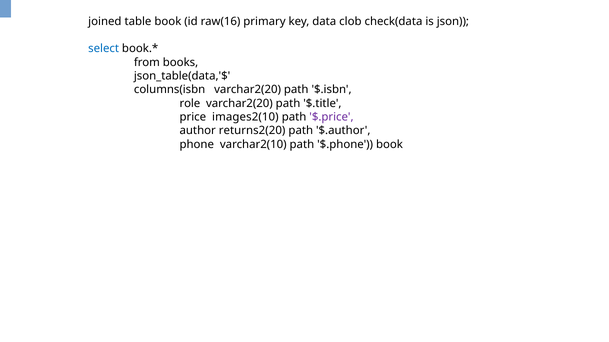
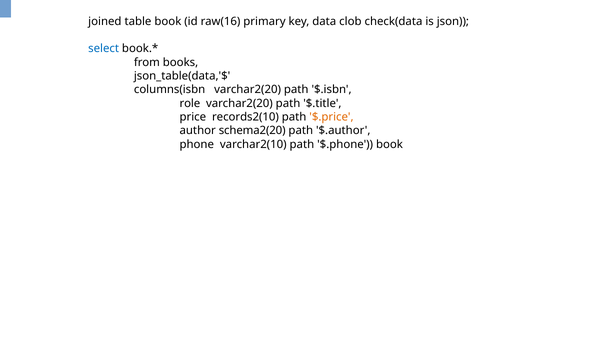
images2(10: images2(10 -> records2(10 (245, 117)
$.price colour: purple -> orange (331, 117)
returns2(20: returns2(20 -> schema2(20 (252, 131)
